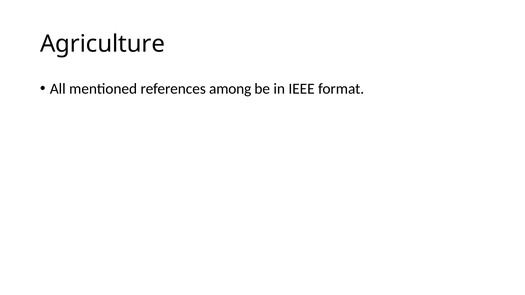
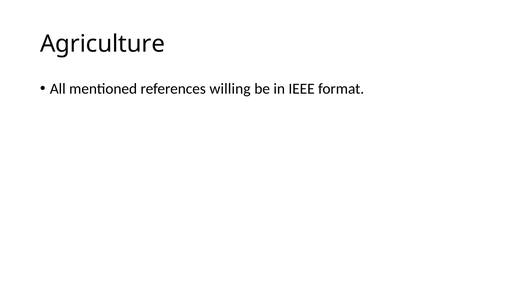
among: among -> willing (230, 89)
